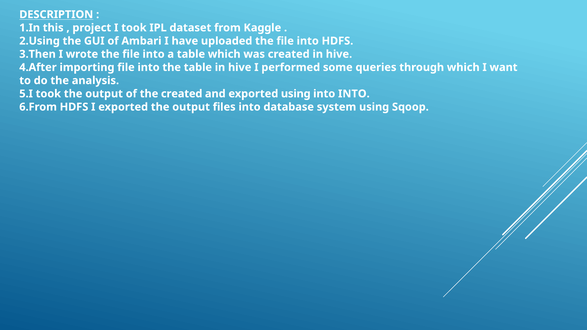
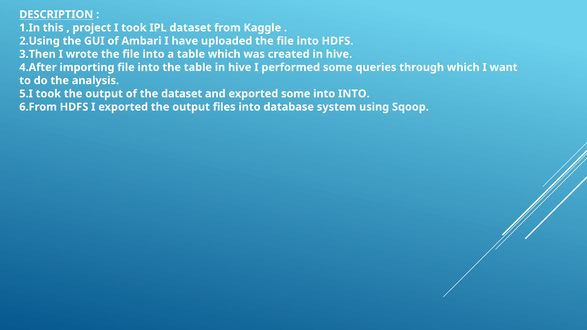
the created: created -> dataset (182, 94)
exported using: using -> some (296, 94)
